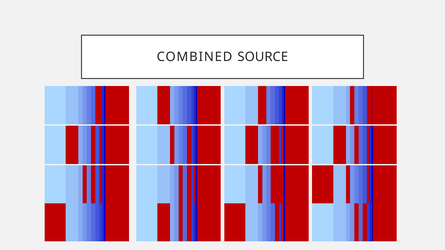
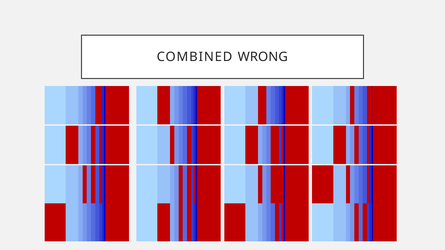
SOURCE: SOURCE -> WRONG (263, 57)
